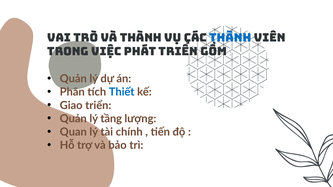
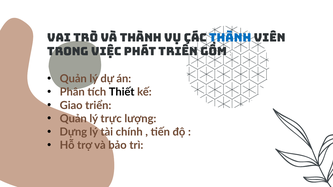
Thiết colour: blue -> black (122, 92)
tầng: tầng -> trực (111, 119)
Quan: Quan -> Dựng (73, 132)
